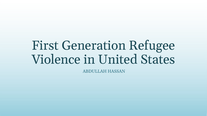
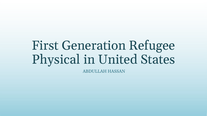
Violence: Violence -> Physical (56, 60)
